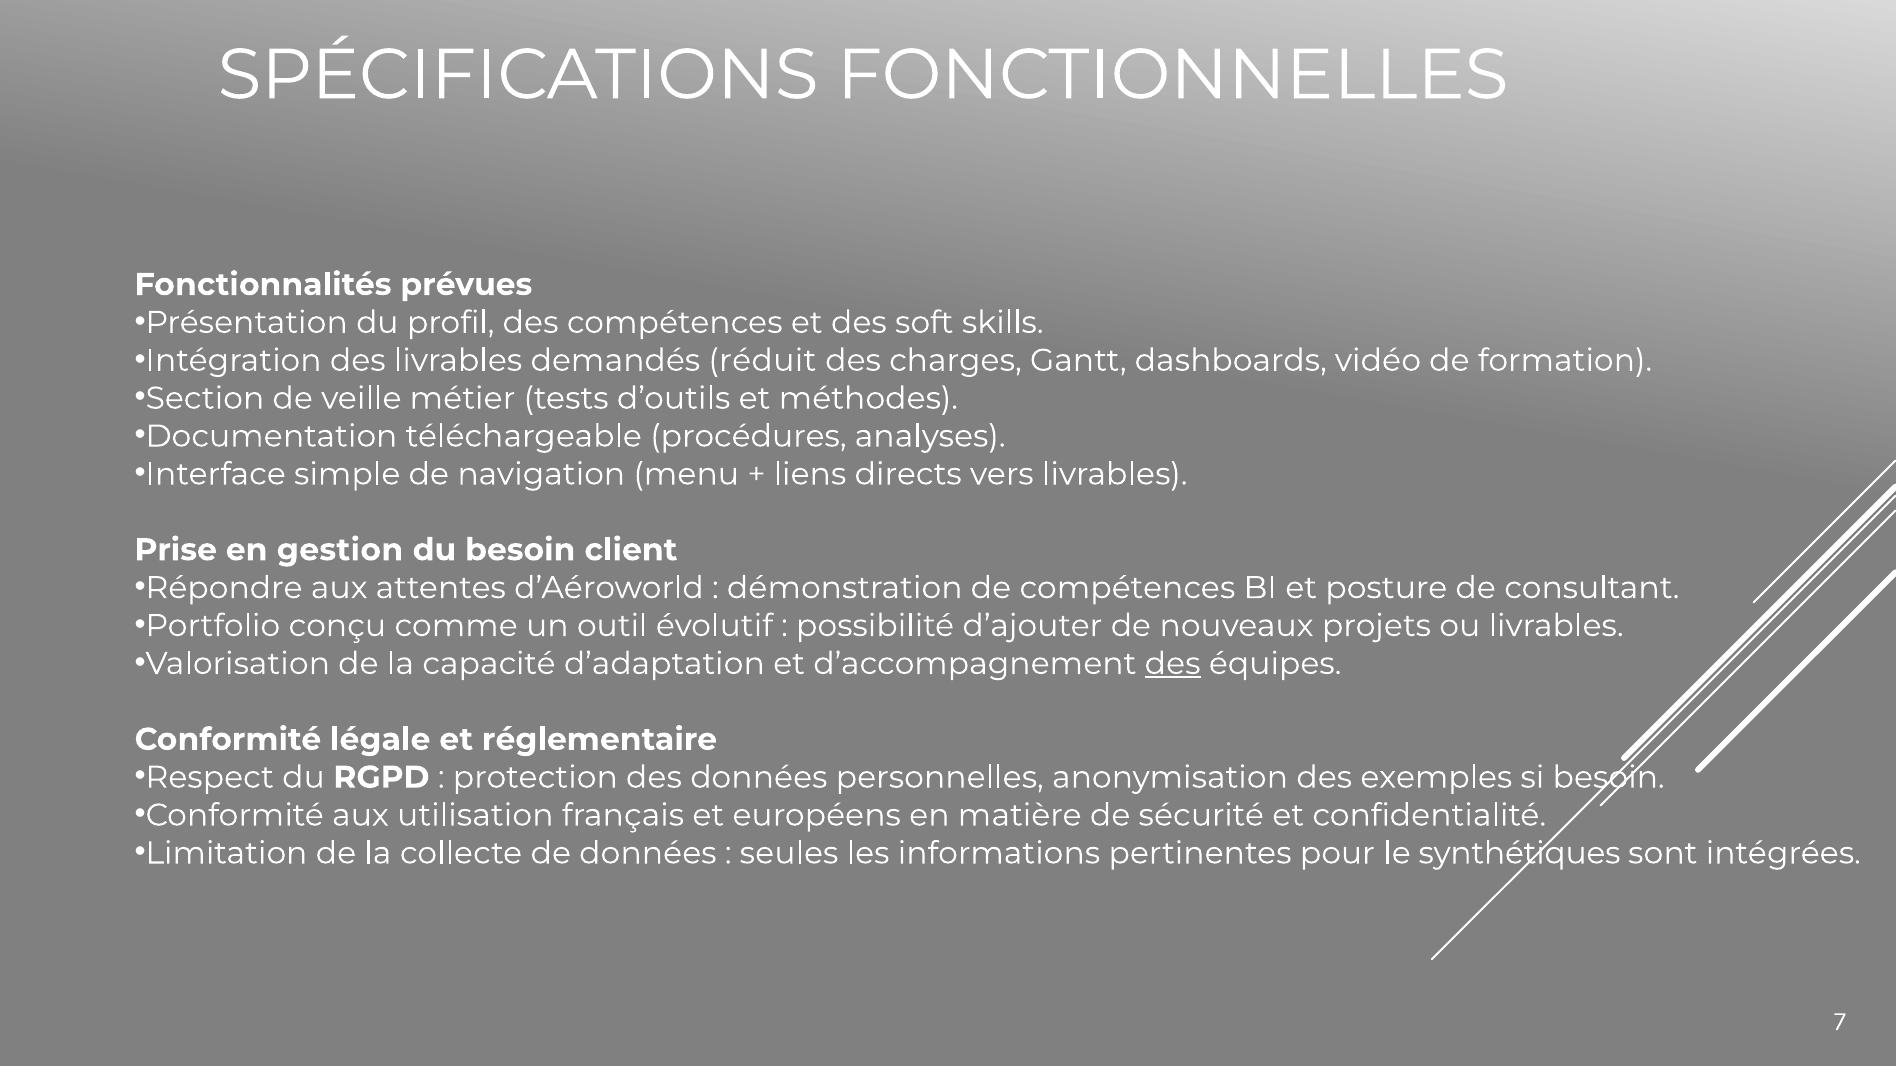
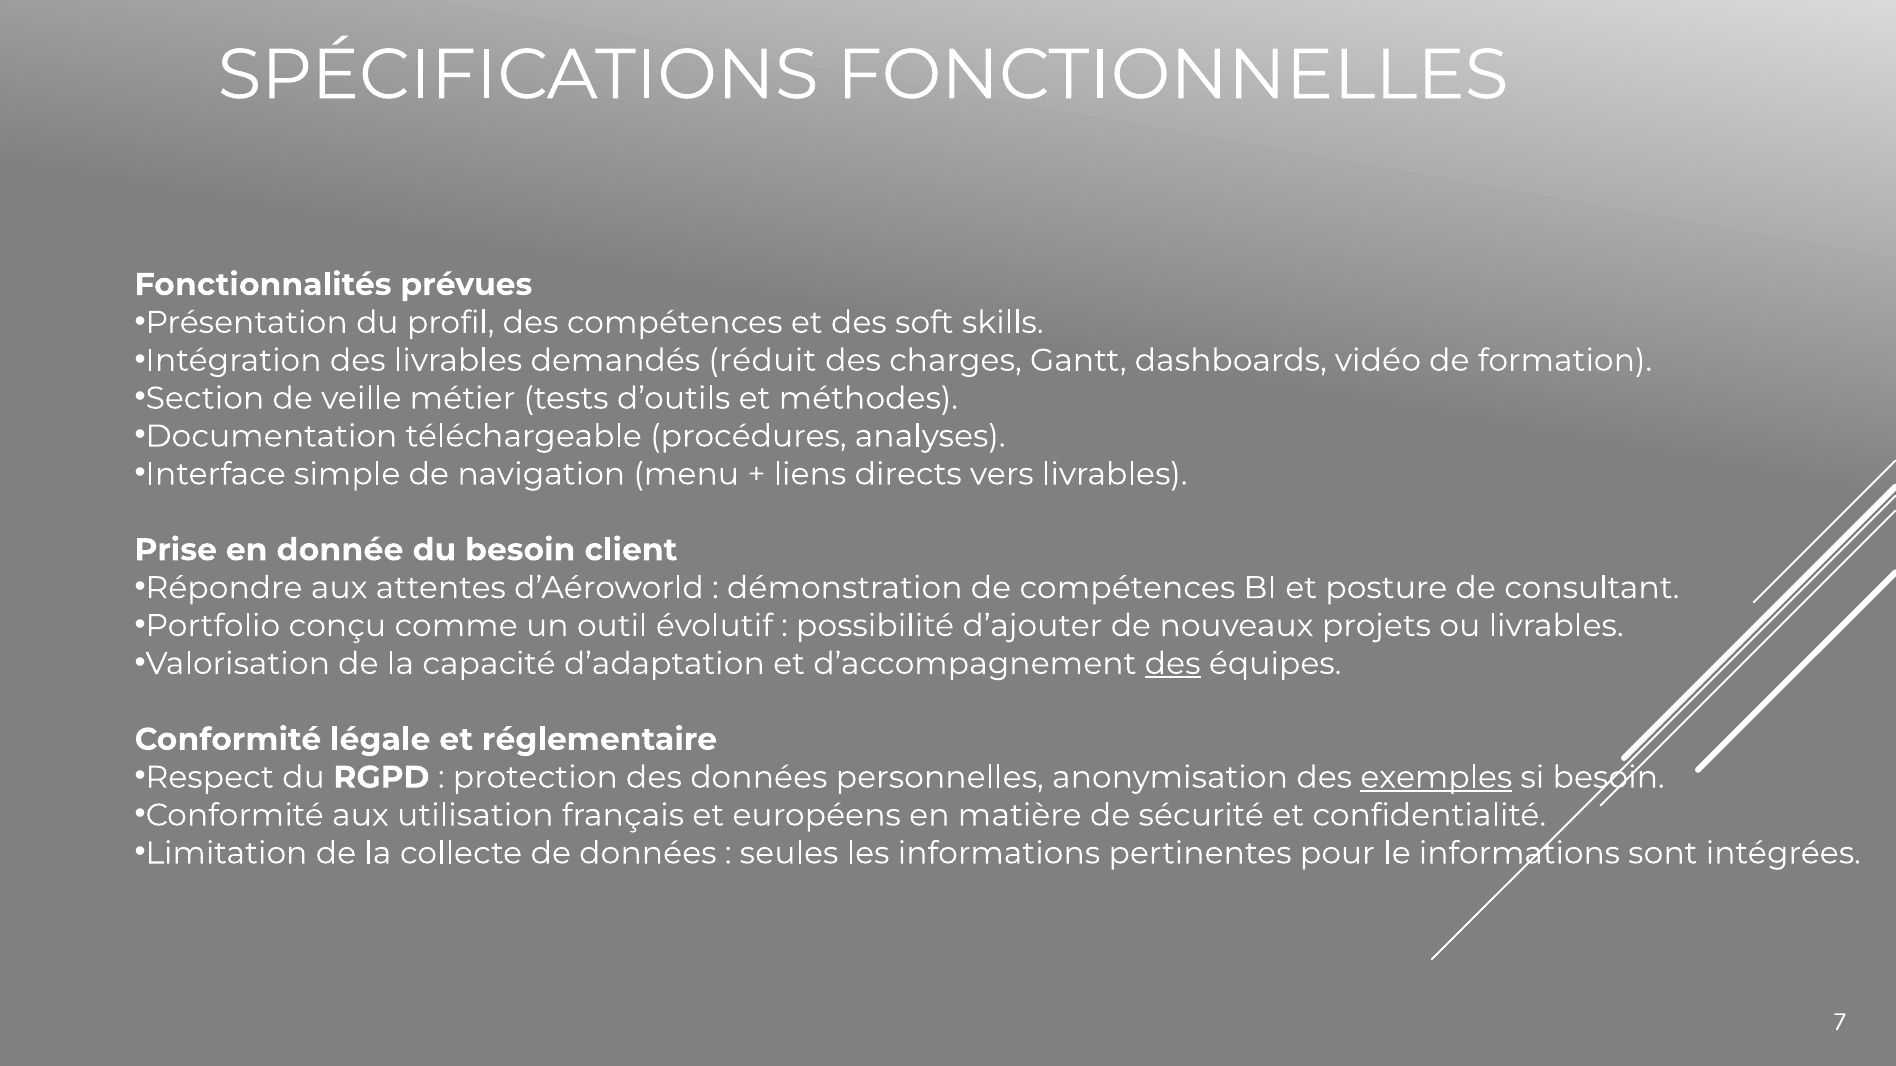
gestion: gestion -> donnée (340, 550)
exemples underline: none -> present (1436, 778)
le synthétiques: synthétiques -> informations (1519, 854)
